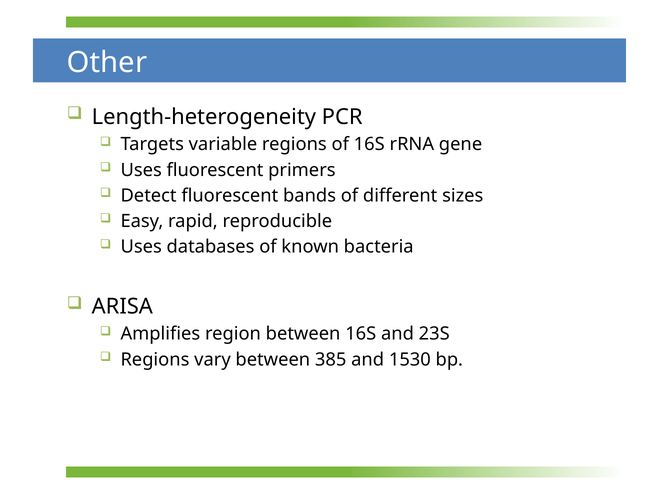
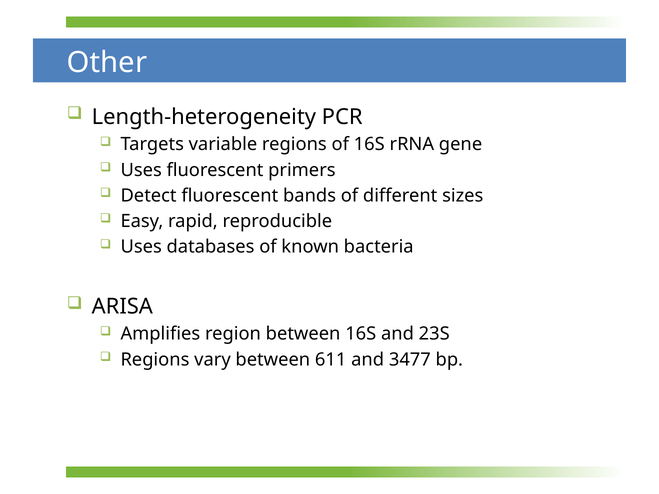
385: 385 -> 611 (331, 360)
1530: 1530 -> 3477 (410, 360)
